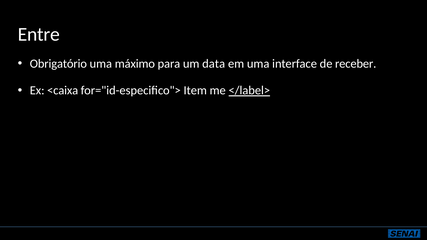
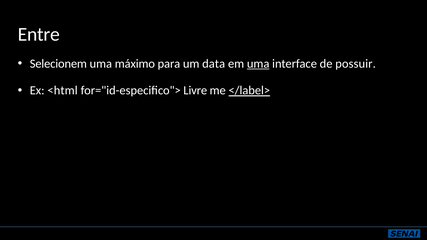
Obrigatório: Obrigatório -> Selecionem (58, 64)
uma underline: none -> present (258, 64)
receber: receber -> possuir (356, 64)
<caixa: <caixa -> <html (63, 91)
Item: Item -> Livre (195, 91)
